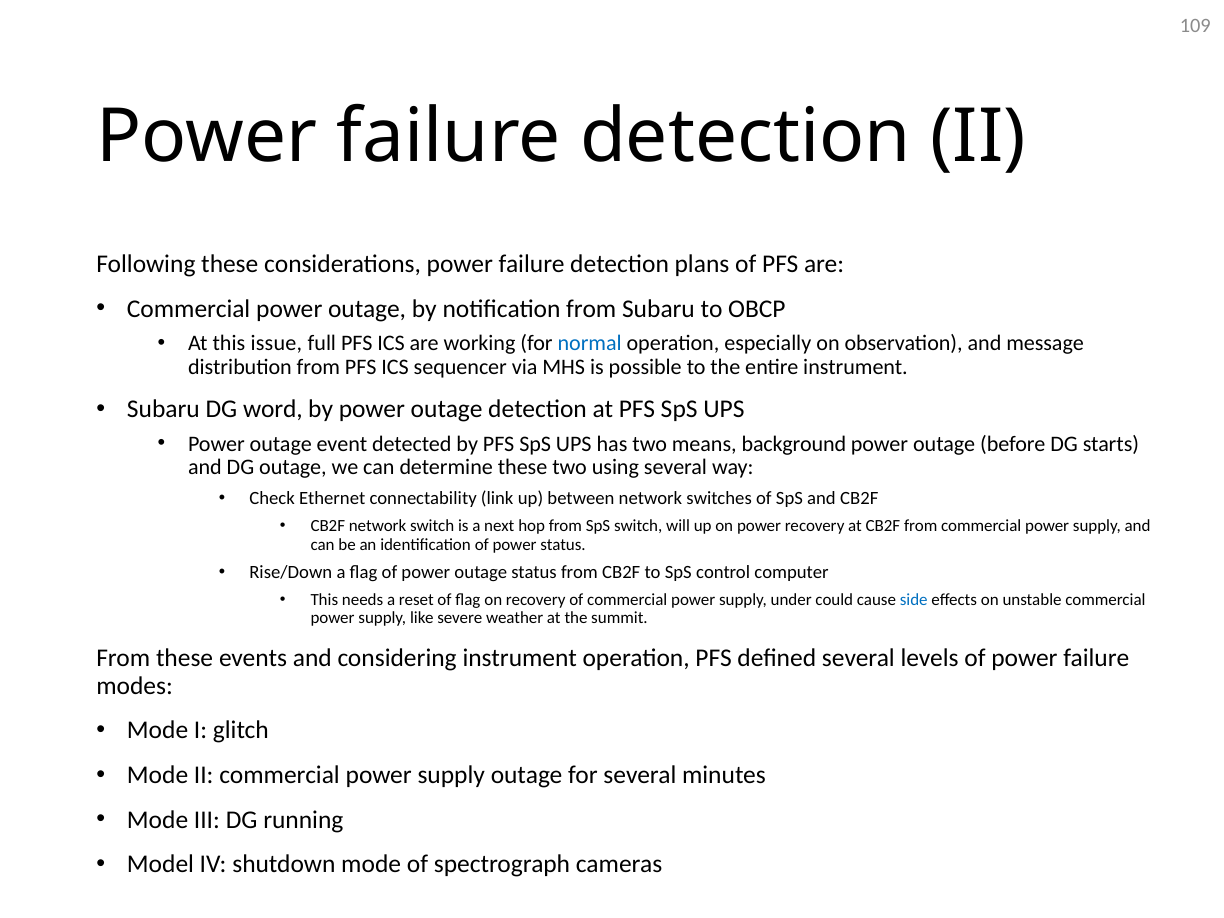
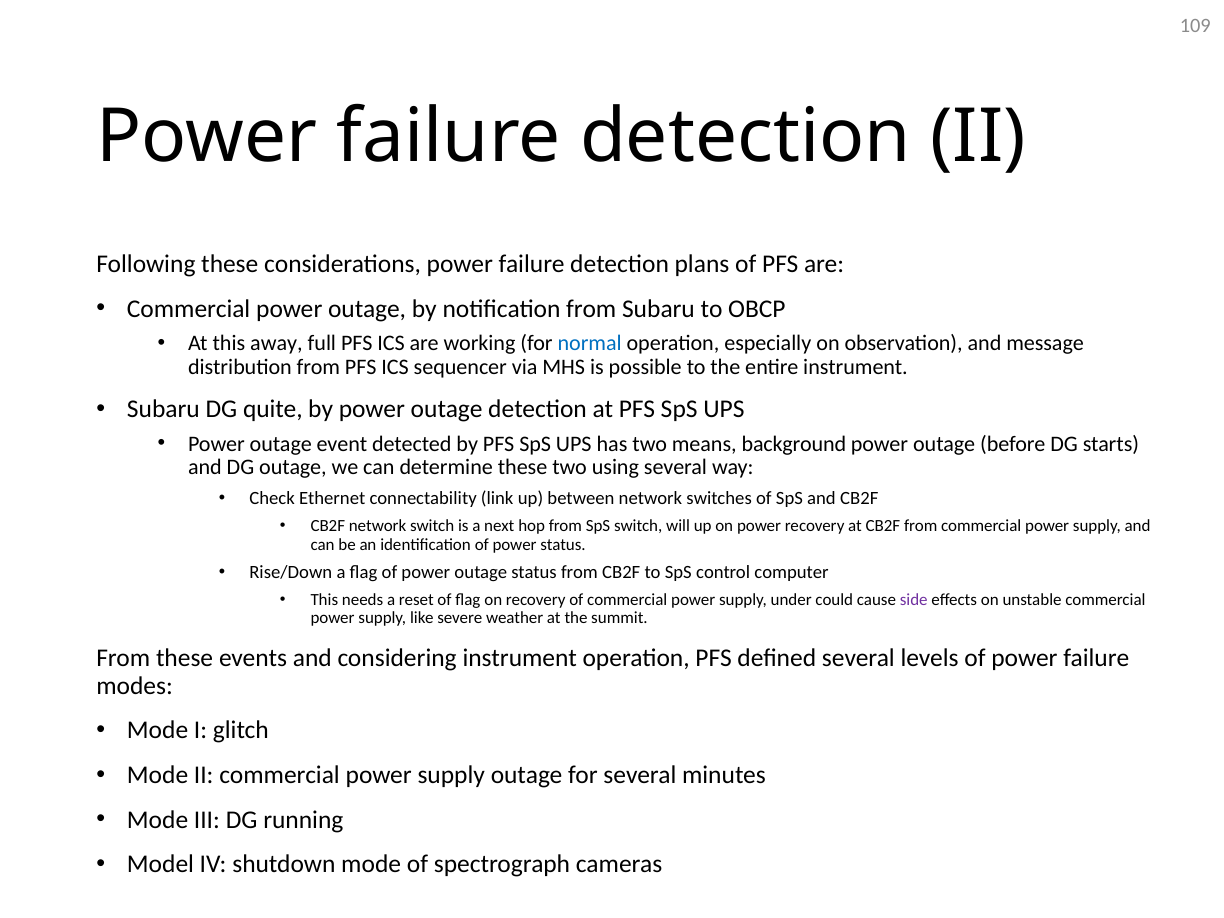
issue: issue -> away (276, 343)
word: word -> quite (273, 410)
side colour: blue -> purple (914, 600)
